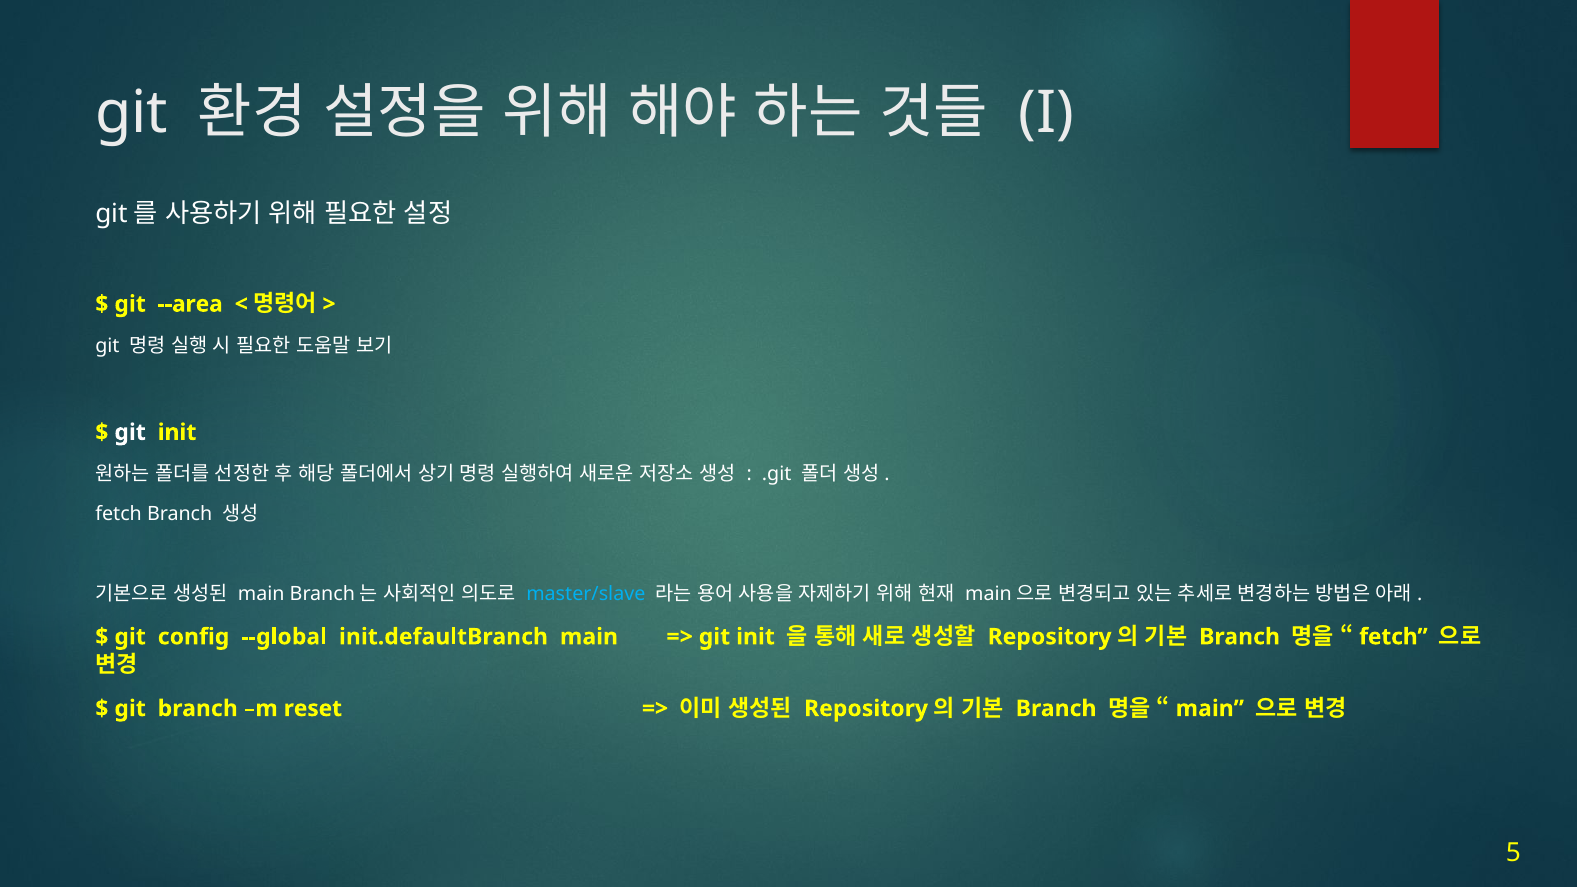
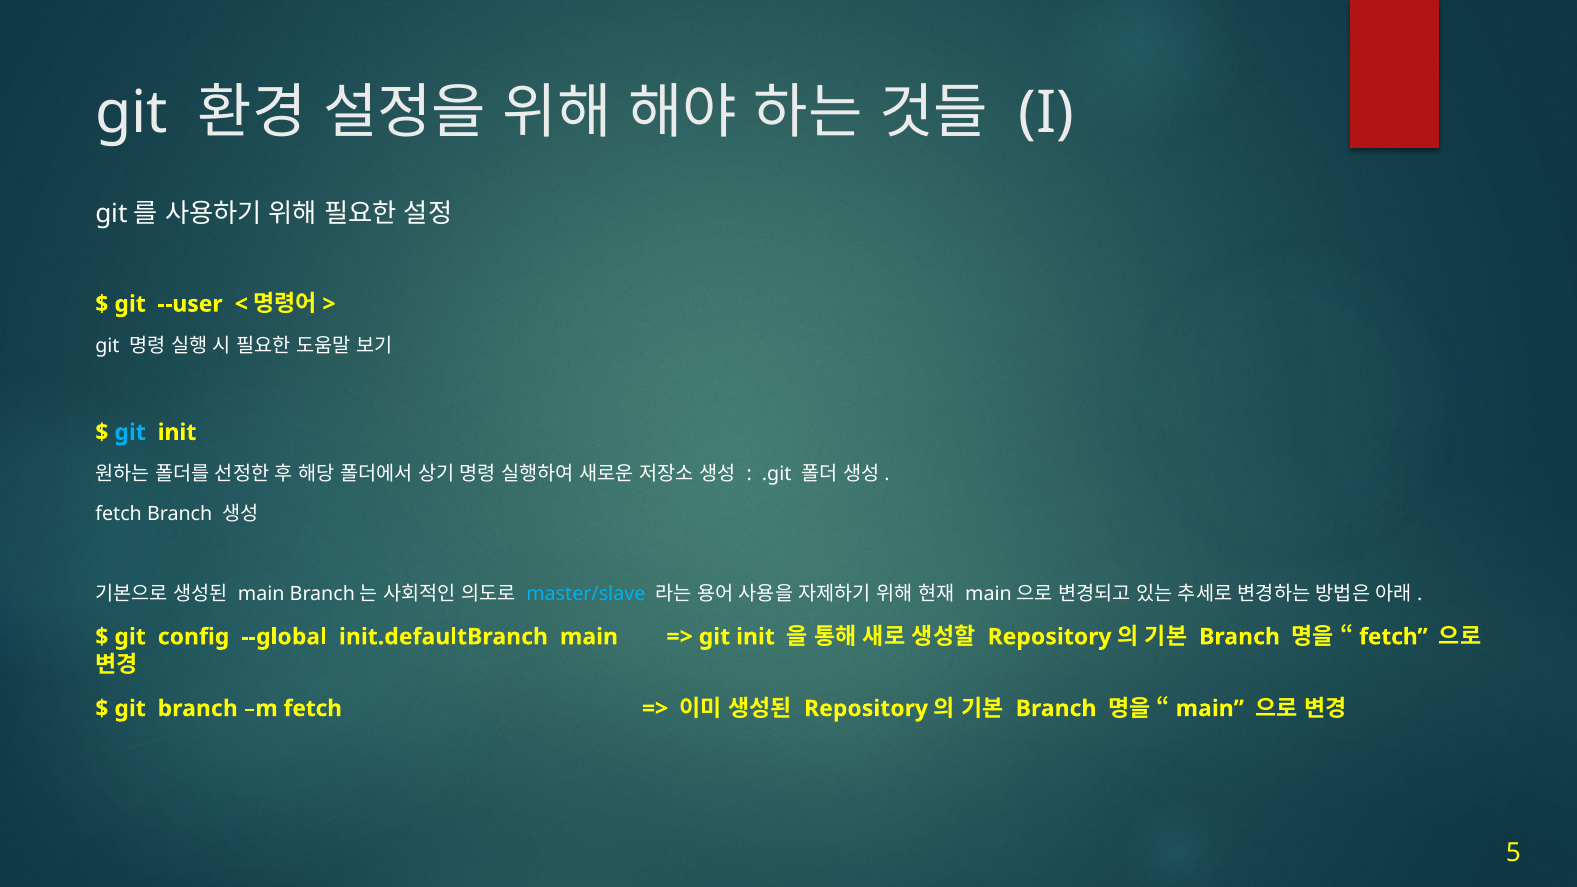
--area: --area -> --user (190, 304)
git colour: white -> light blue (130, 432)
m reset: reset -> fetch (313, 709)
